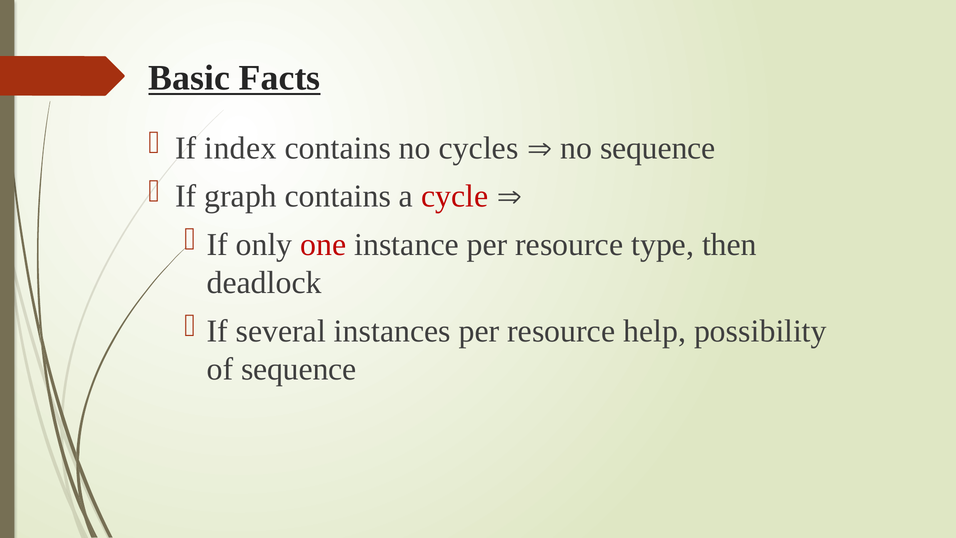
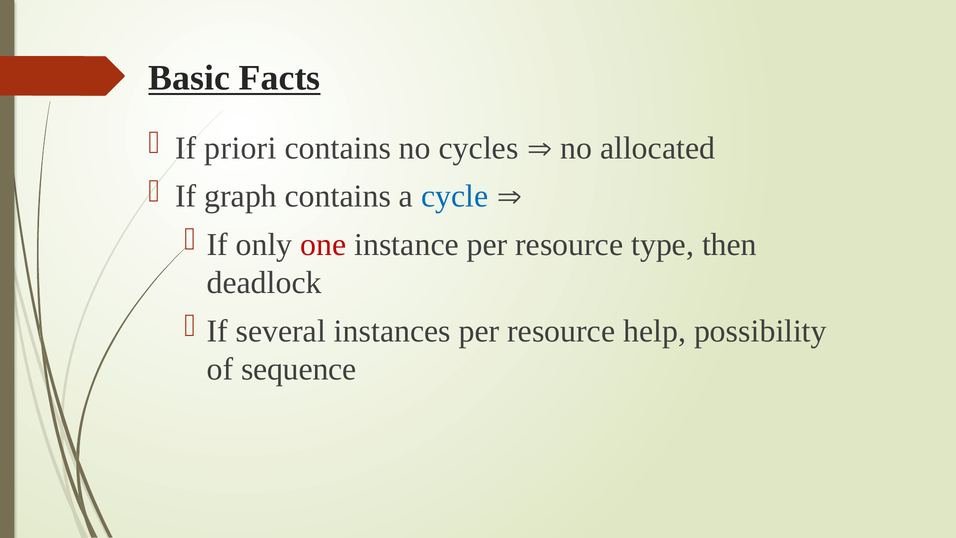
index: index -> priori (240, 148)
no sequence: sequence -> allocated (658, 148)
cycle colour: red -> blue (455, 196)
